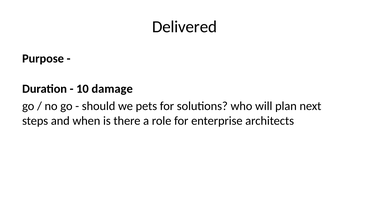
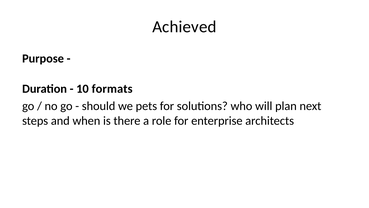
Delivered: Delivered -> Achieved (184, 27)
damage: damage -> formats (112, 89)
